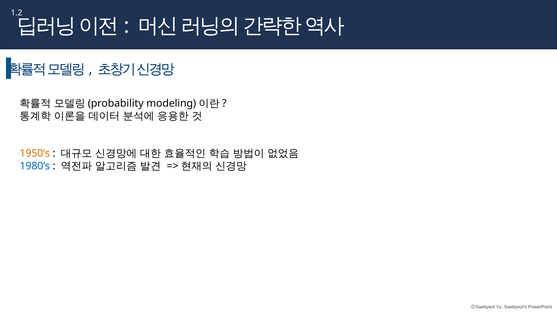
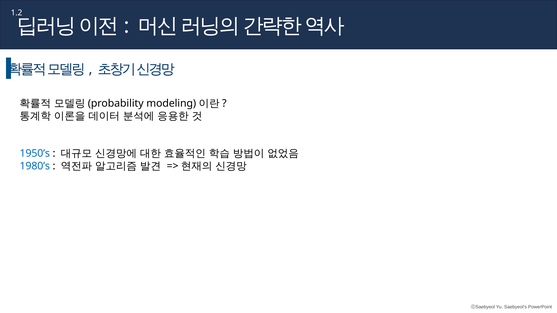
1950’s colour: orange -> blue (35, 154)
